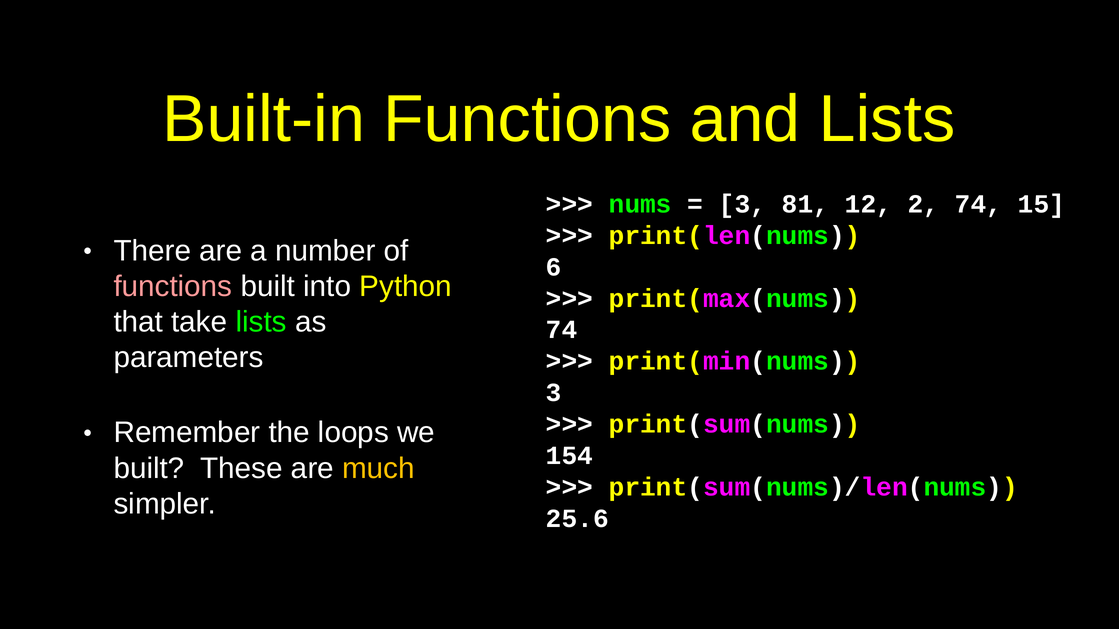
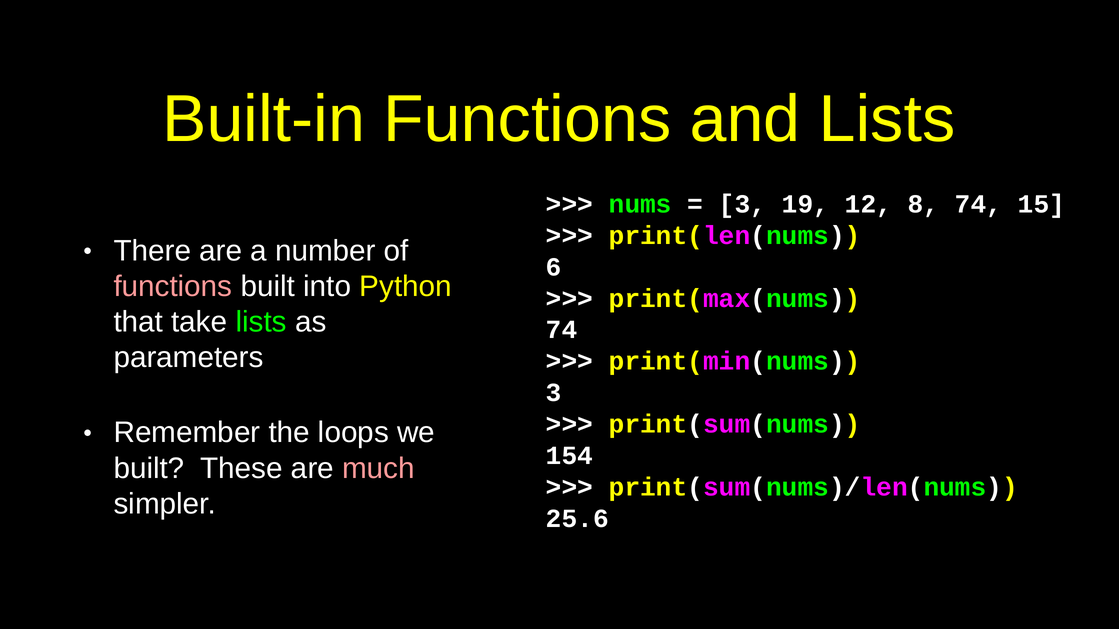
81: 81 -> 19 (805, 204)
2: 2 -> 8 (923, 204)
much colour: yellow -> pink (378, 469)
